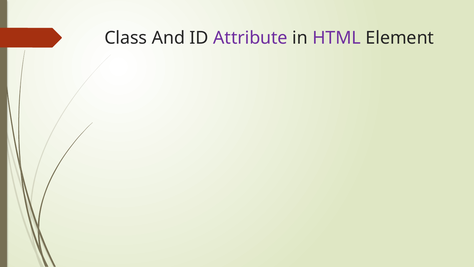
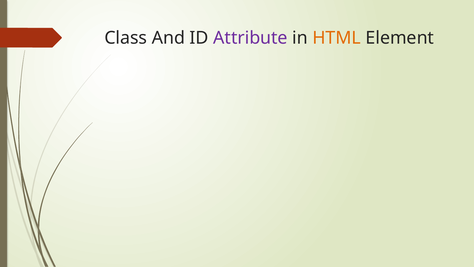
HTML colour: purple -> orange (337, 38)
